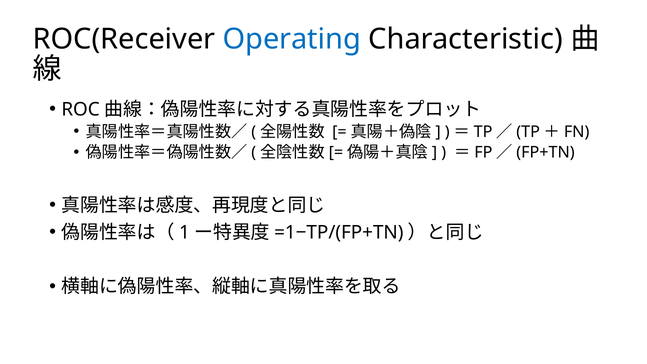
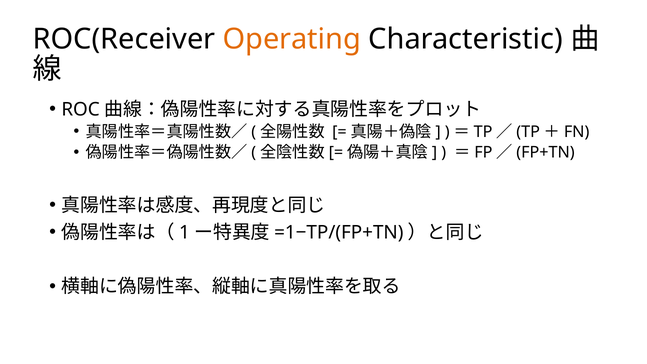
Operating colour: blue -> orange (292, 39)
